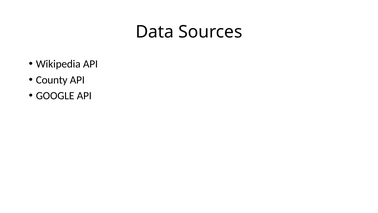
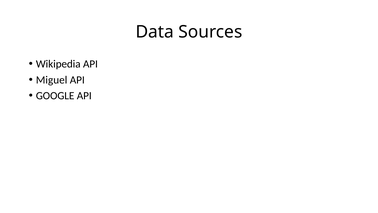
County: County -> Miguel (52, 80)
